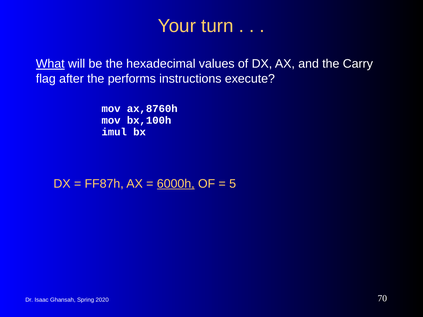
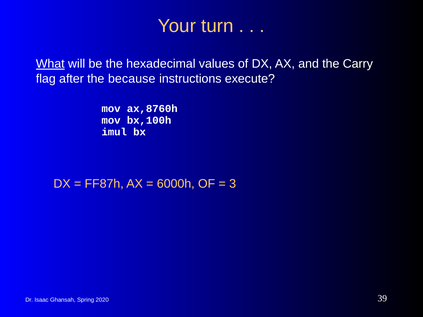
performs: performs -> because (132, 79)
6000h underline: present -> none (176, 184)
5: 5 -> 3 (233, 184)
70: 70 -> 39 (382, 299)
